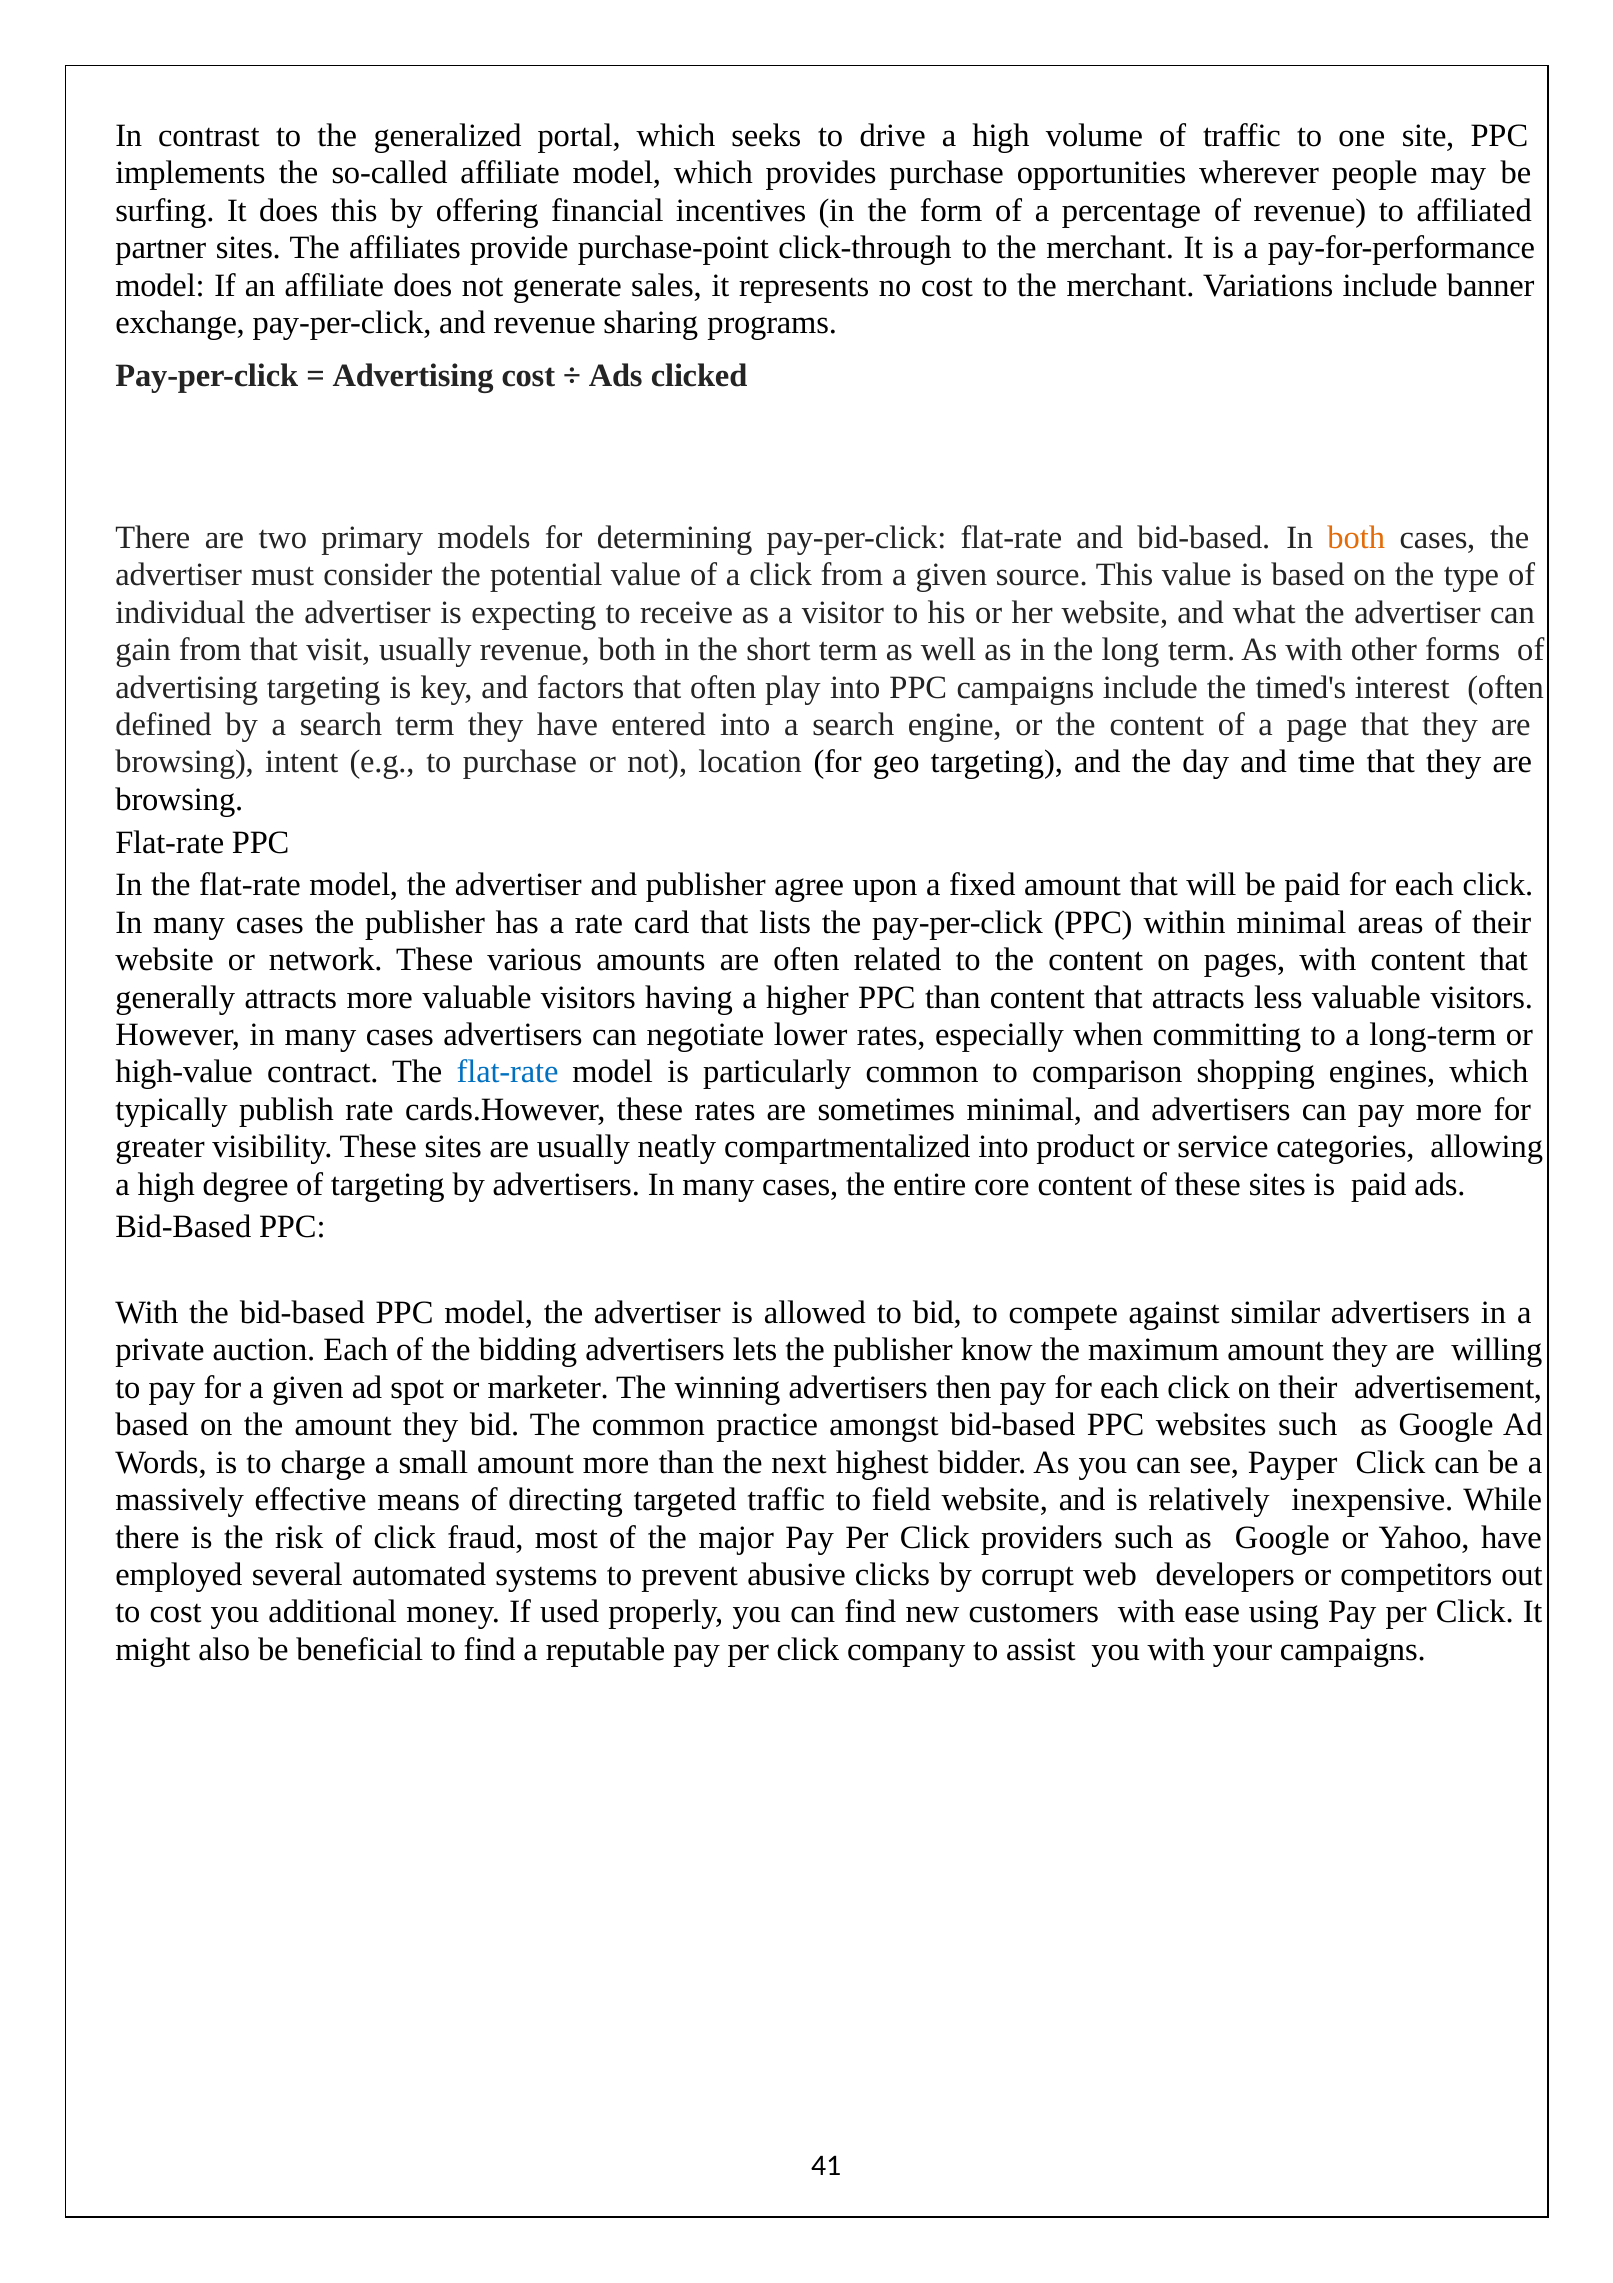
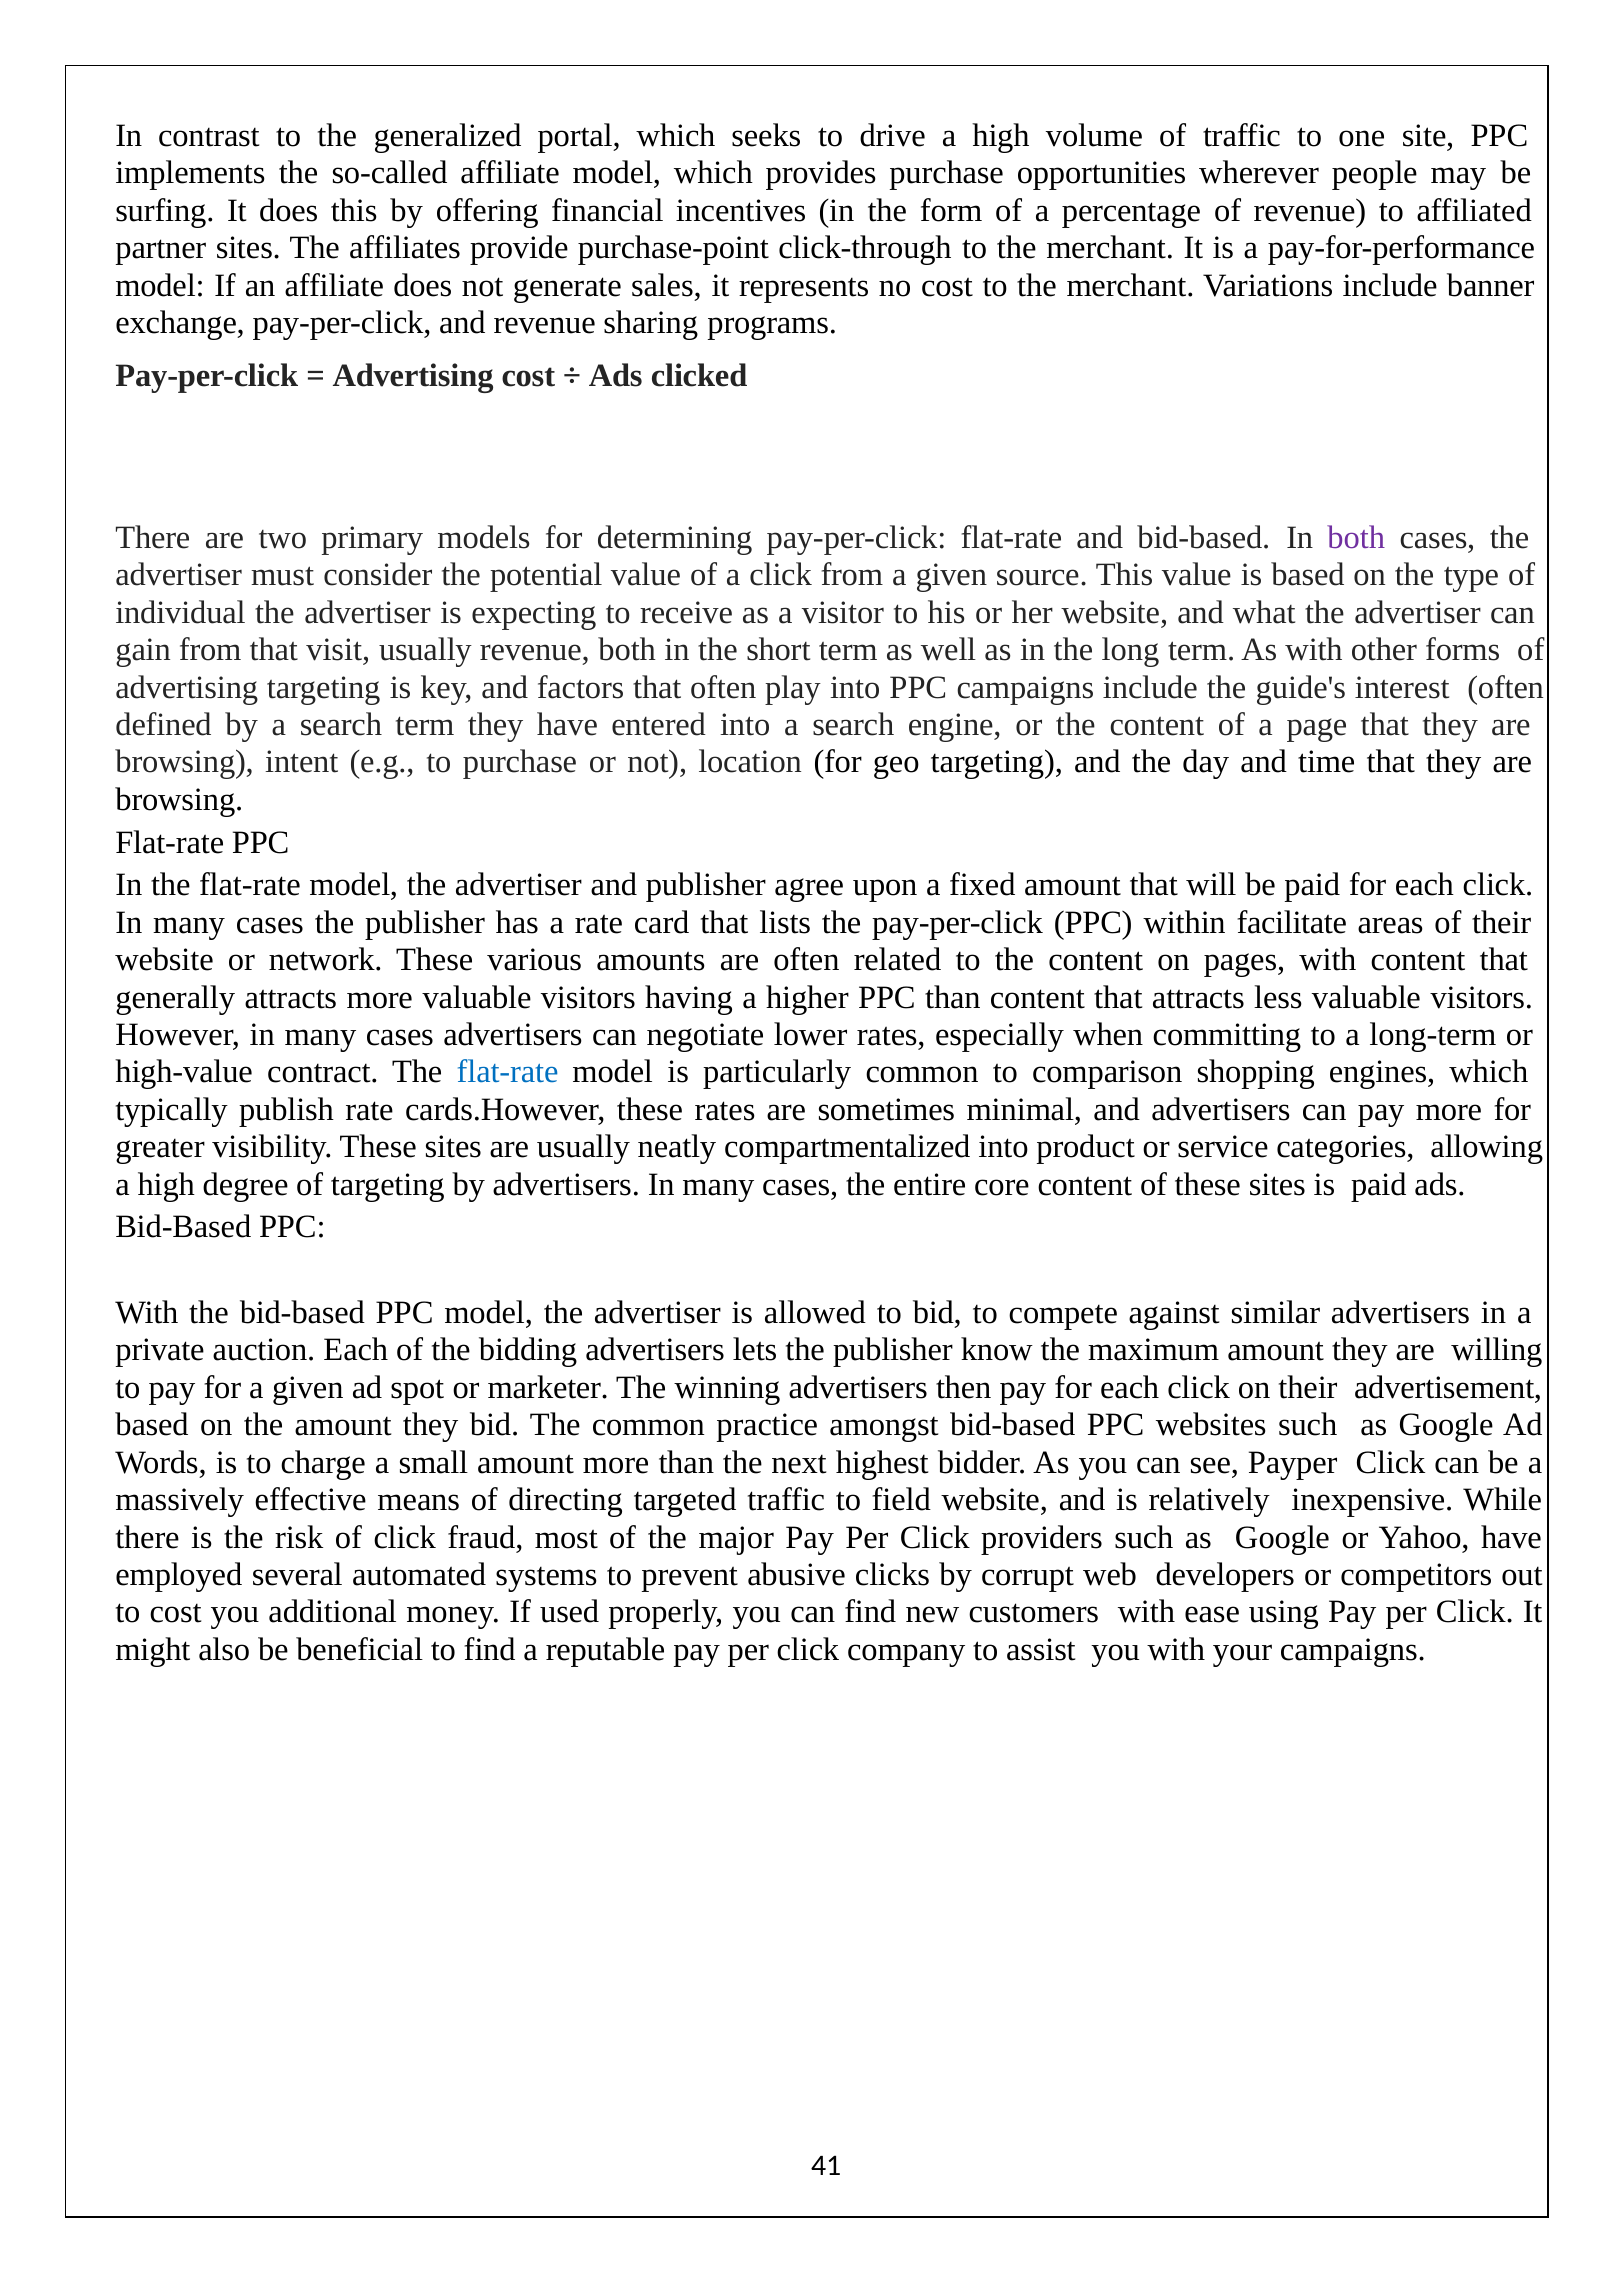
both colour: orange -> purple (1356, 537)
timed's: timed's -> guide's (1301, 687)
within minimal: minimal -> facilitate (1292, 922)
